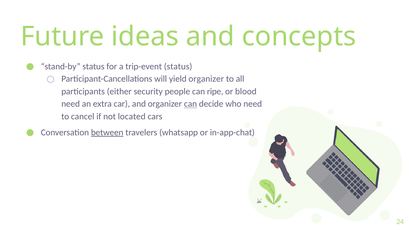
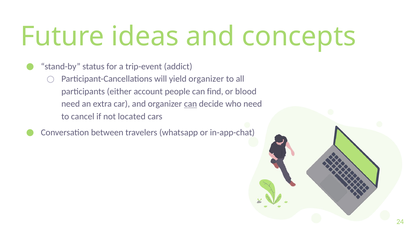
trip-event status: status -> addict (178, 66)
security: security -> account (148, 91)
ripe: ripe -> find (215, 91)
between underline: present -> none (107, 132)
